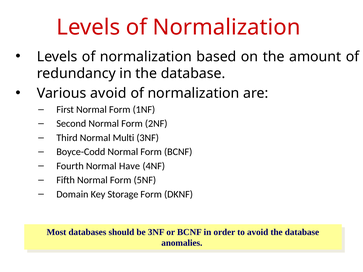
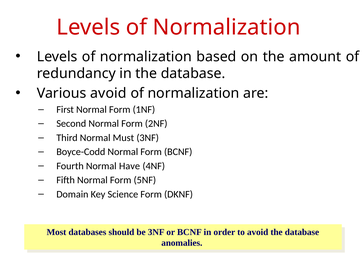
Multi: Multi -> Must (123, 138)
Storage: Storage -> Science (123, 194)
